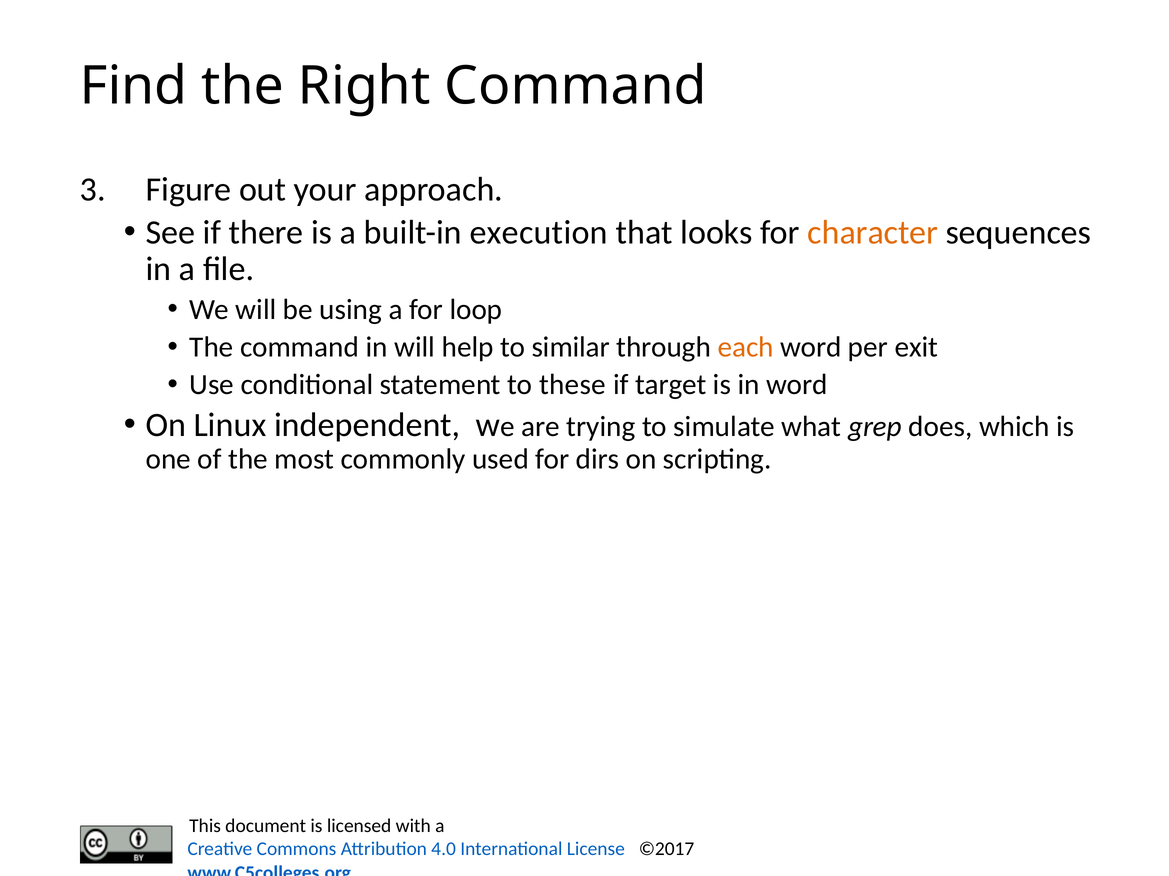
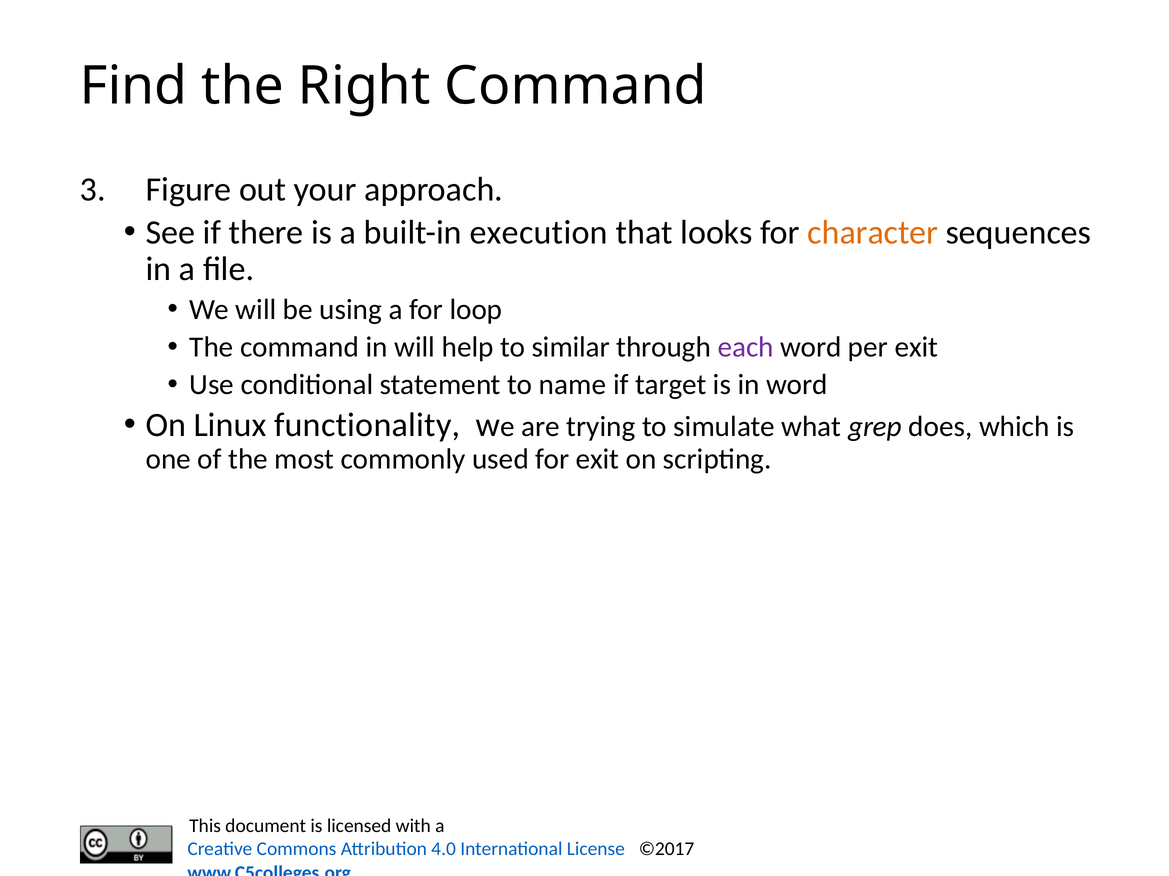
each colour: orange -> purple (746, 347)
these: these -> name (573, 385)
independent: independent -> functionality (367, 425)
for dirs: dirs -> exit (598, 459)
